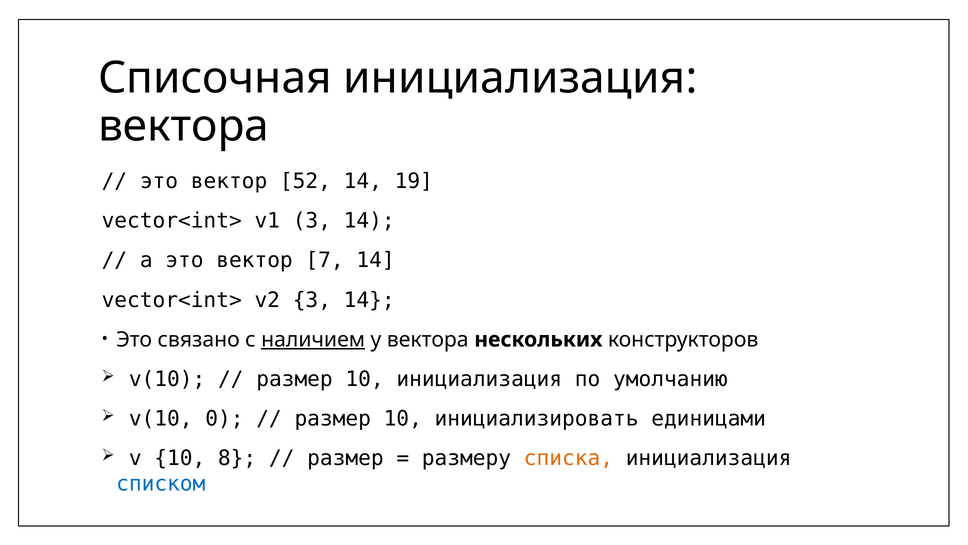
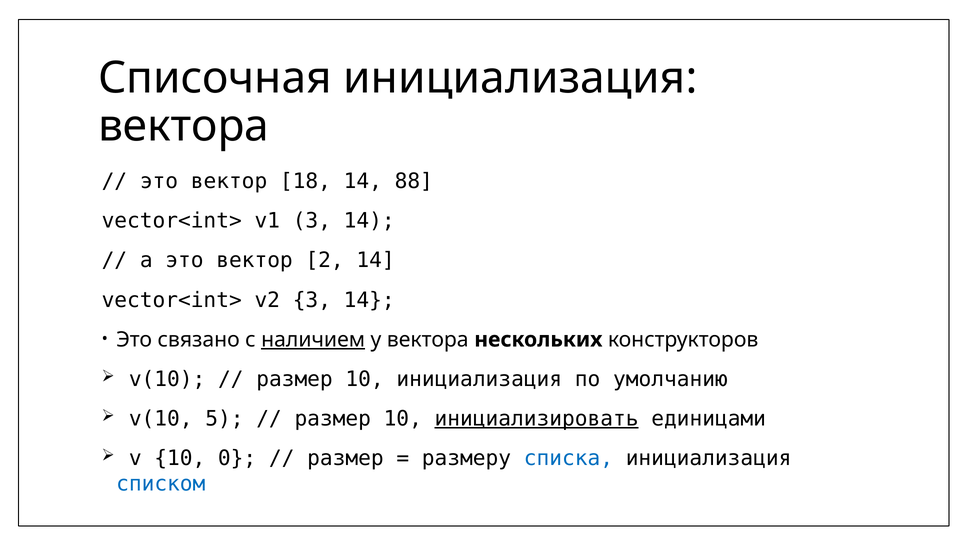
52: 52 -> 18 (305, 181)
19: 19 -> 88 (414, 181)
7: 7 -> 2 (325, 260)
0: 0 -> 5 (224, 418)
инициализировать underline: none -> present (537, 418)
8: 8 -> 0 (237, 458)
списка colour: orange -> blue (568, 458)
